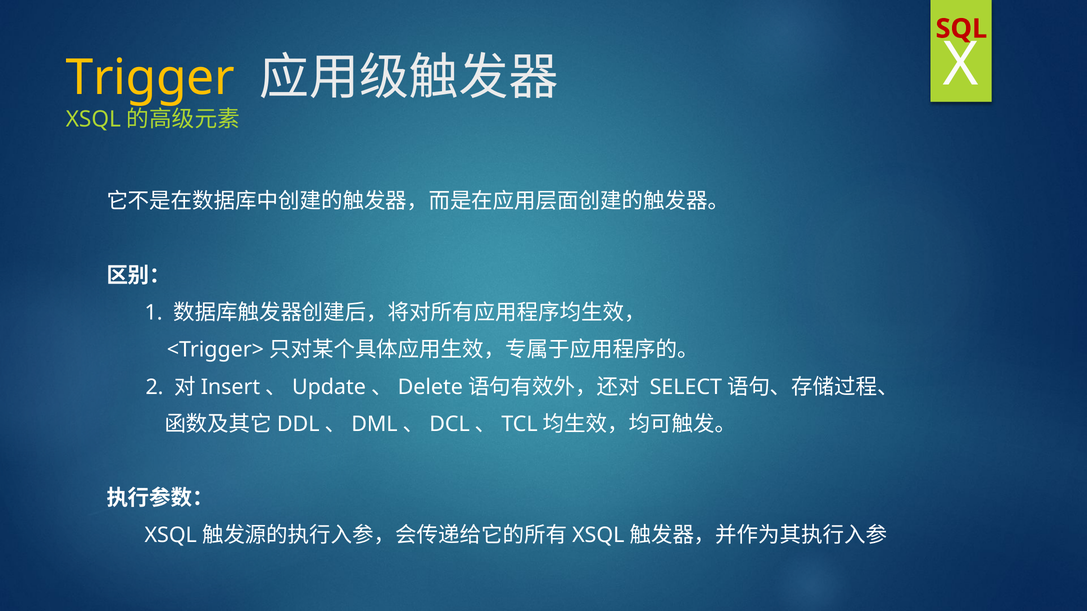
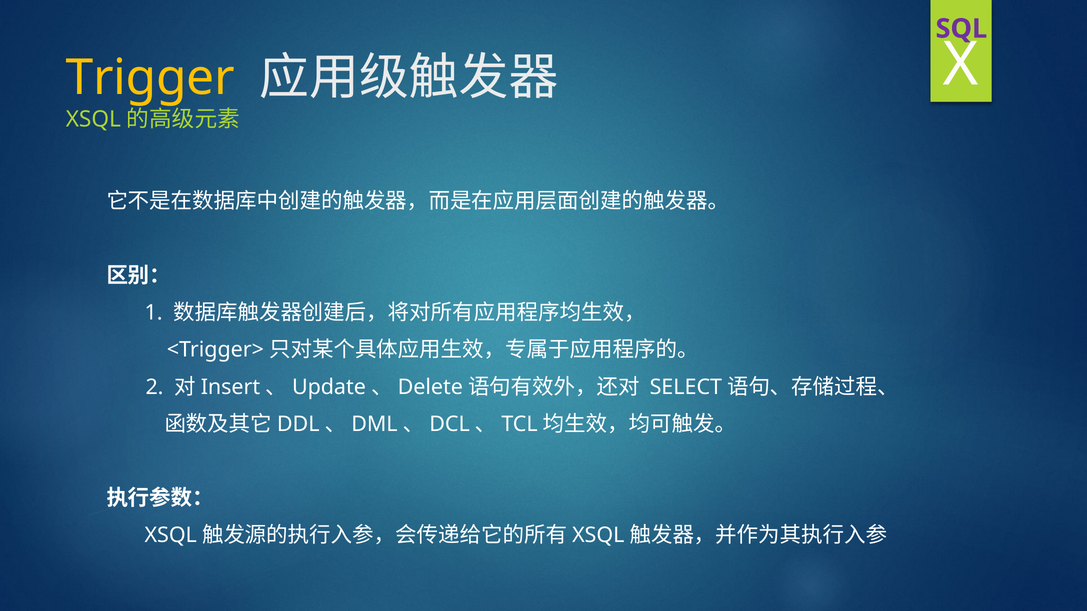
SQL colour: red -> purple (961, 29)
